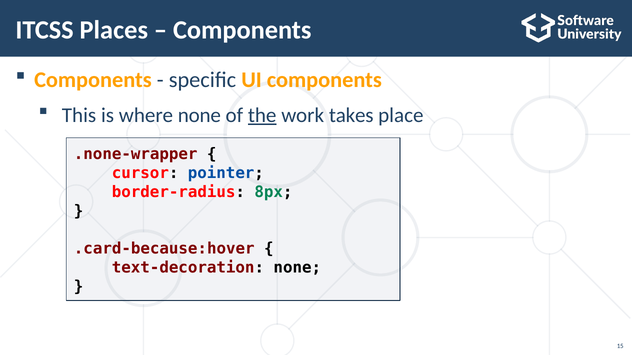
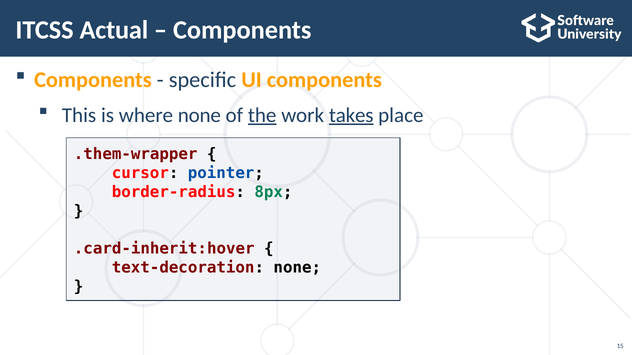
Places: Places -> Actual (114, 30)
takes underline: none -> present (351, 115)
.none-wrapper: .none-wrapper -> .them-wrapper (136, 154)
.card-because:hover: .card-because:hover -> .card-inherit:hover (164, 249)
